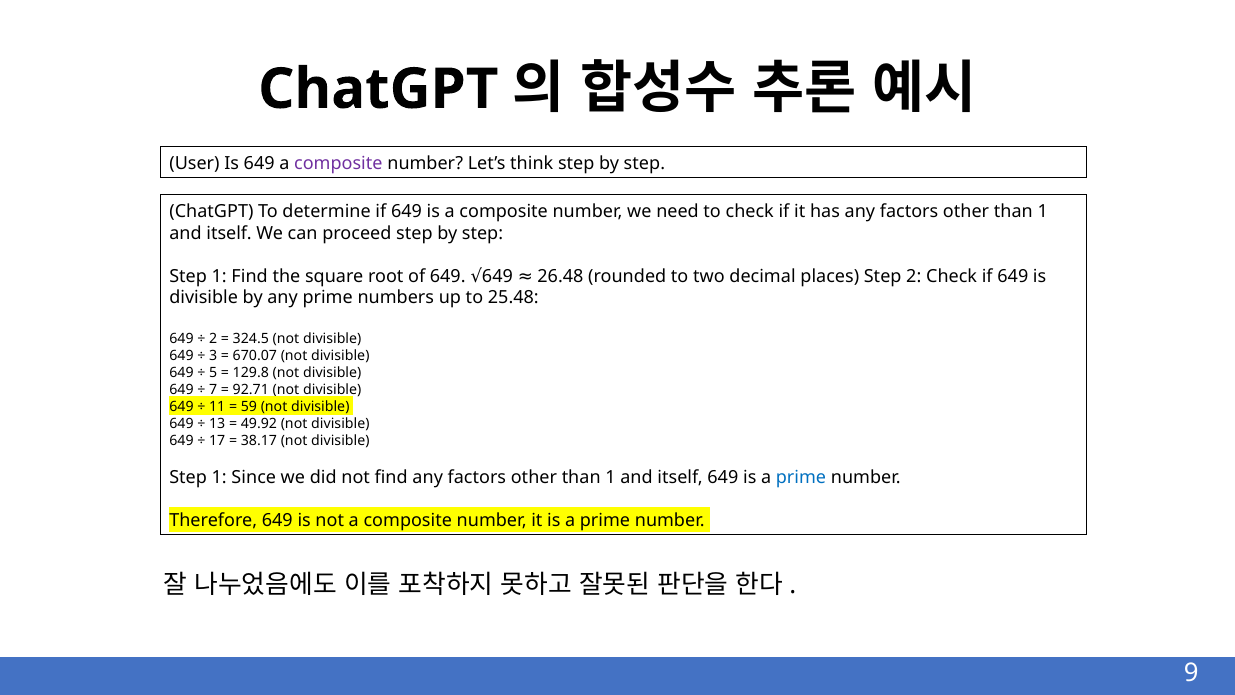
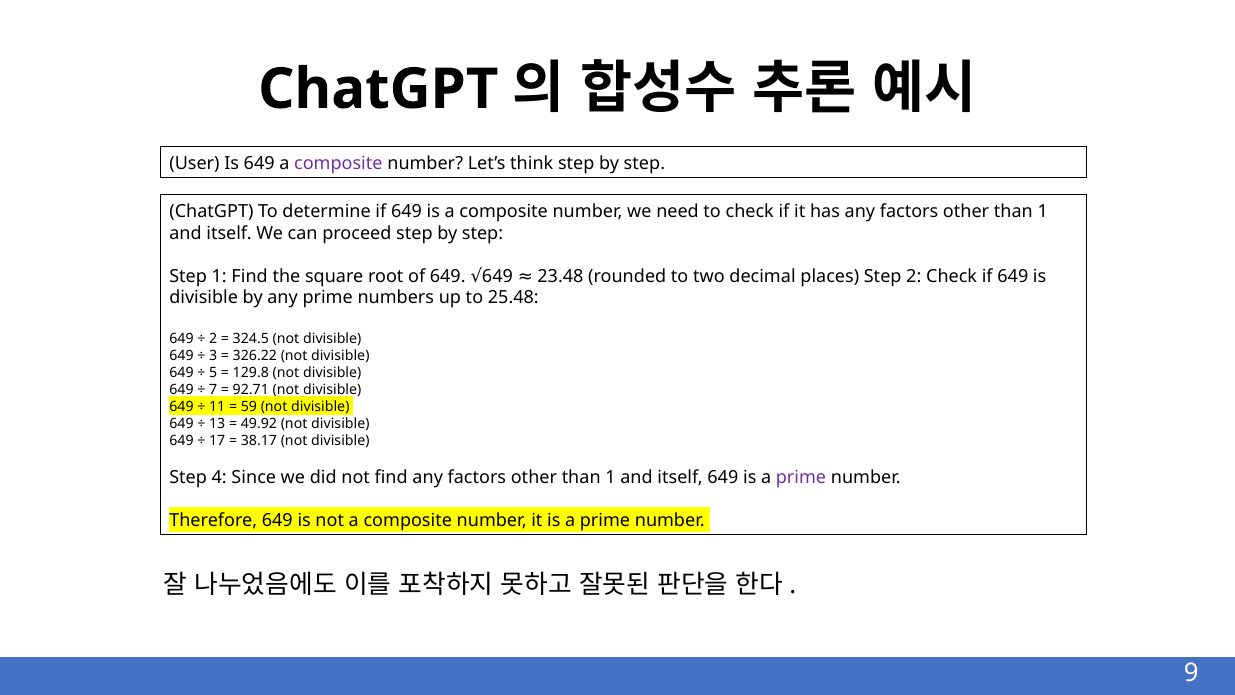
26.48: 26.48 -> 23.48 (560, 276)
670.07: 670.07 -> 326.22 (255, 355)
1: 1 -> 4 (219, 477)
prime colour: blue -> purple (801, 477)
